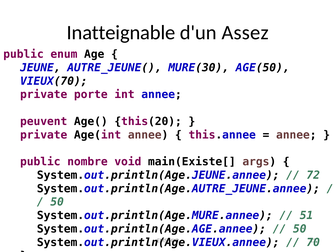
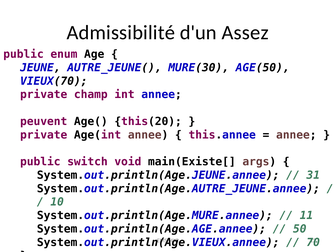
Inatteignable: Inatteignable -> Admissibilité (121, 33)
porte: porte -> champ (91, 95)
nombre: nombre -> switch (87, 162)
72: 72 -> 31 (313, 175)
50: 50 -> 10 (57, 202)
51: 51 -> 11 (306, 215)
